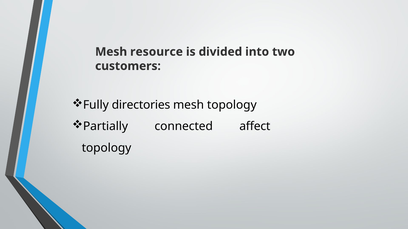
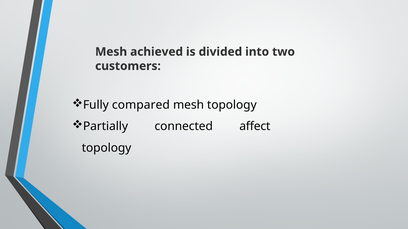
resource: resource -> achieved (157, 52)
directories: directories -> compared (141, 105)
